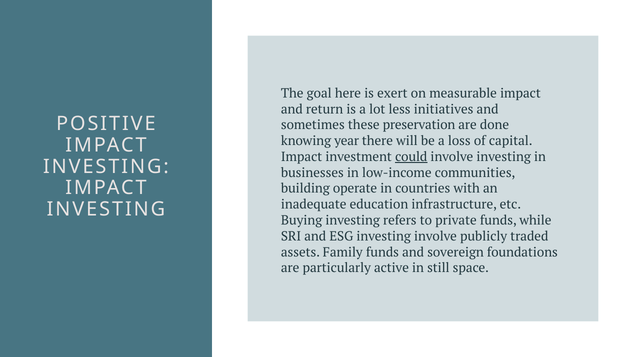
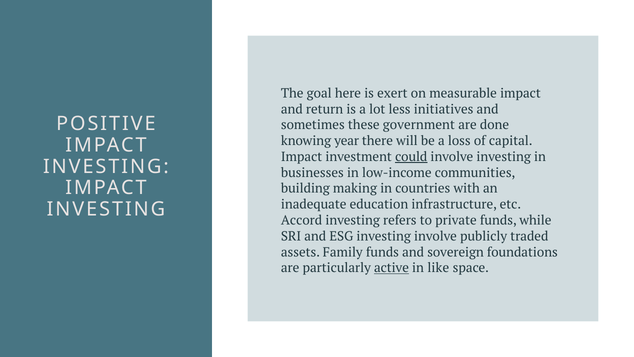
preservation: preservation -> government (419, 125)
operate: operate -> making (355, 188)
Buying: Buying -> Accord (302, 220)
active underline: none -> present (391, 268)
still: still -> like (438, 268)
